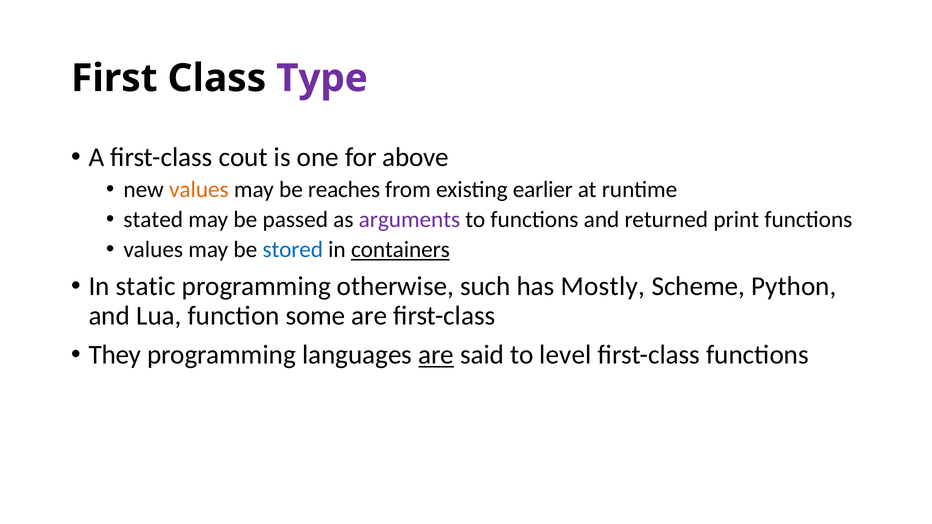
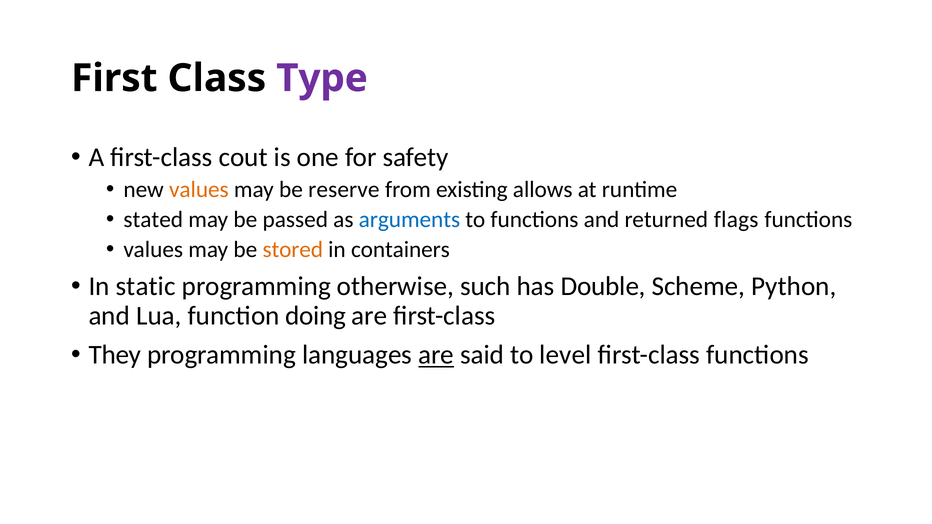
above: above -> safety (415, 158)
reaches: reaches -> reserve (344, 190)
earlier: earlier -> allows (543, 190)
arguments colour: purple -> blue (409, 220)
print: print -> flags (736, 220)
stored colour: blue -> orange (293, 250)
containers underline: present -> none (400, 250)
Mostly: Mostly -> Double (603, 287)
some: some -> doing (316, 316)
